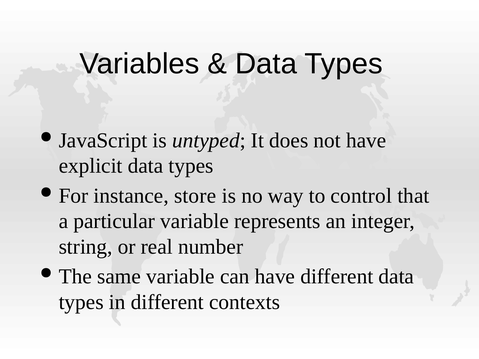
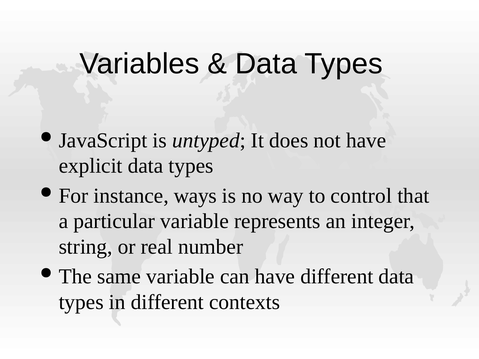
store: store -> ways (195, 196)
